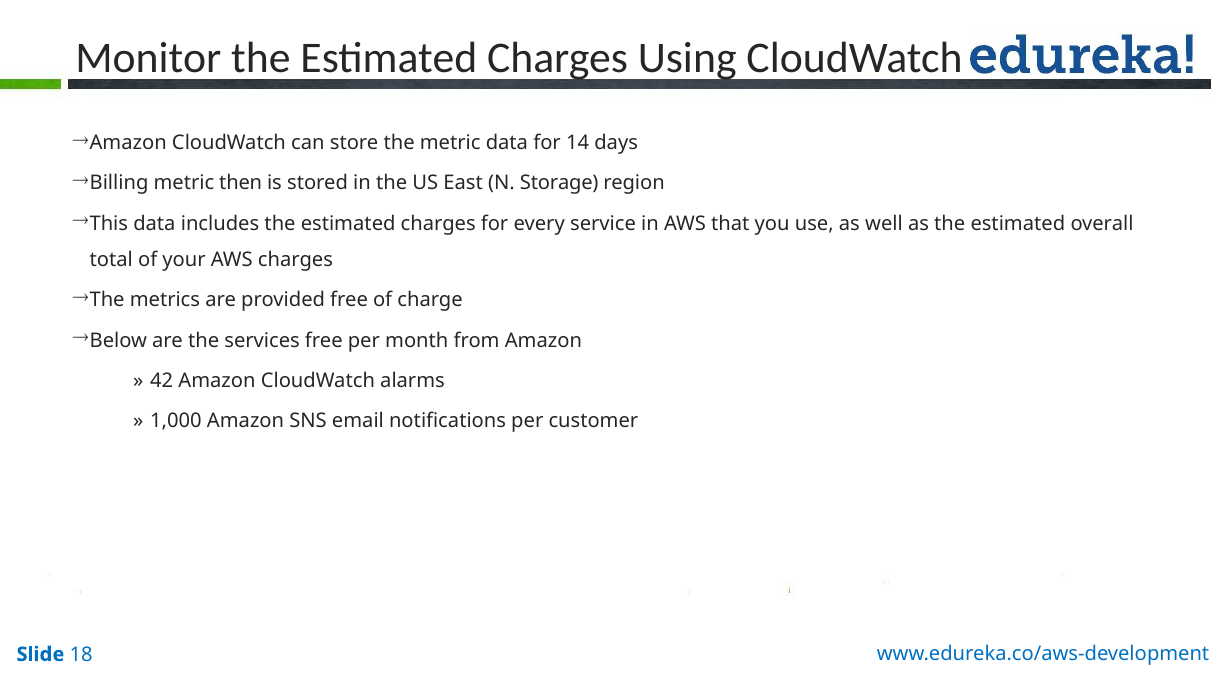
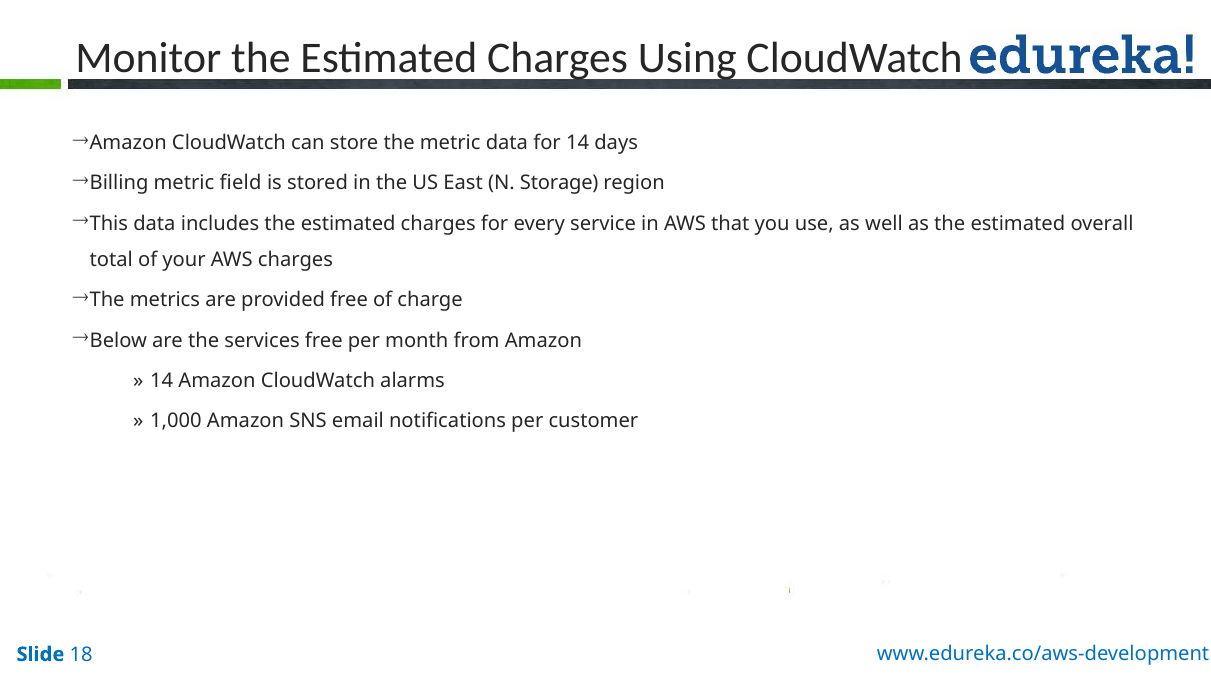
then: then -> field (241, 183)
42: 42 -> 14 (162, 381)
